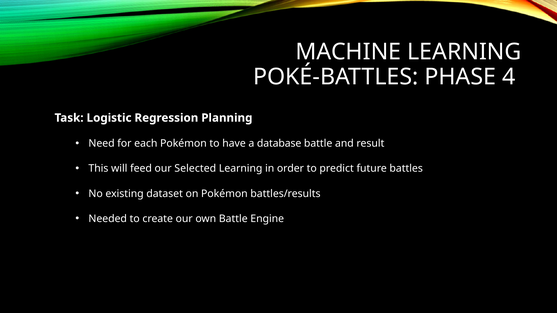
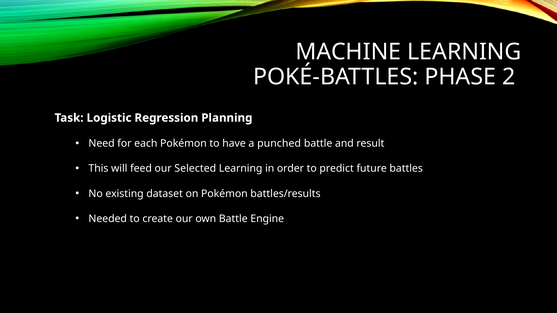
4: 4 -> 2 (509, 77)
database: database -> punched (279, 144)
